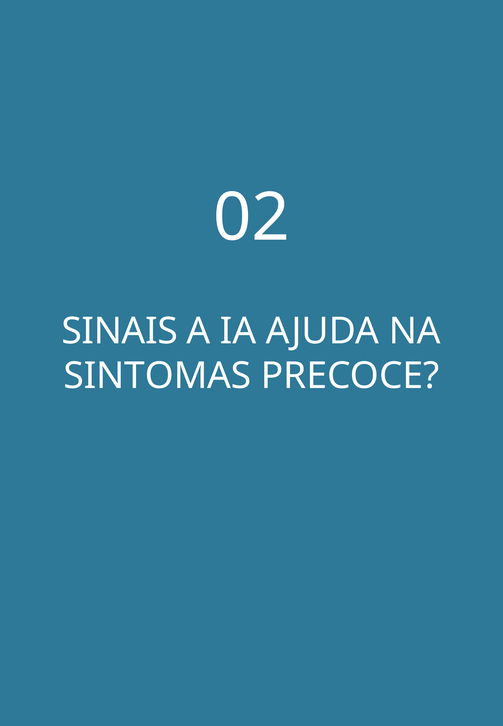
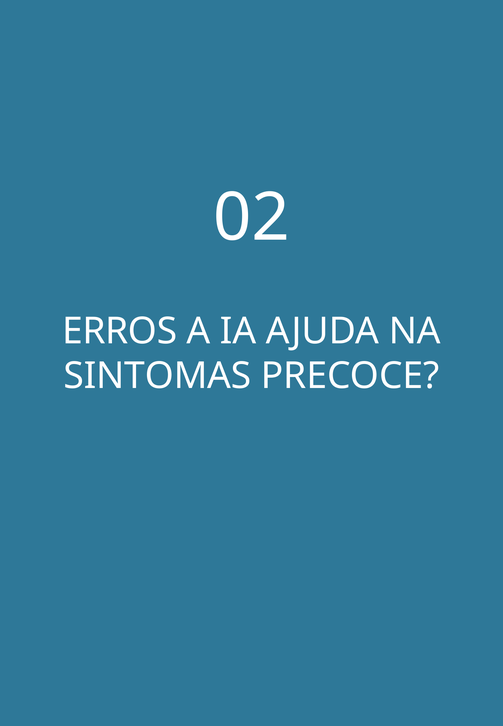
SINAIS: SINAIS -> ERROS (120, 331)
